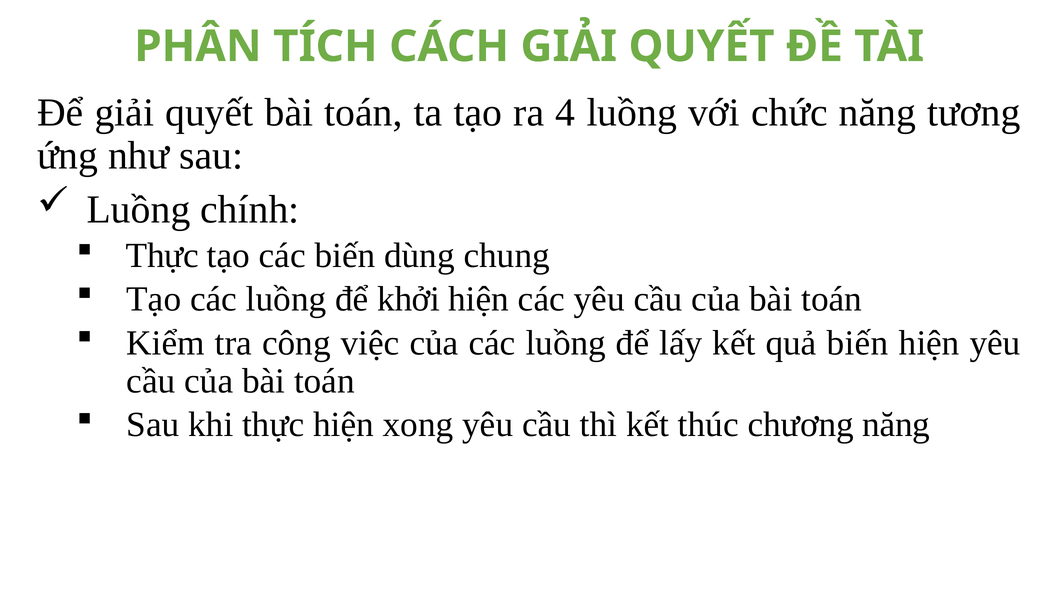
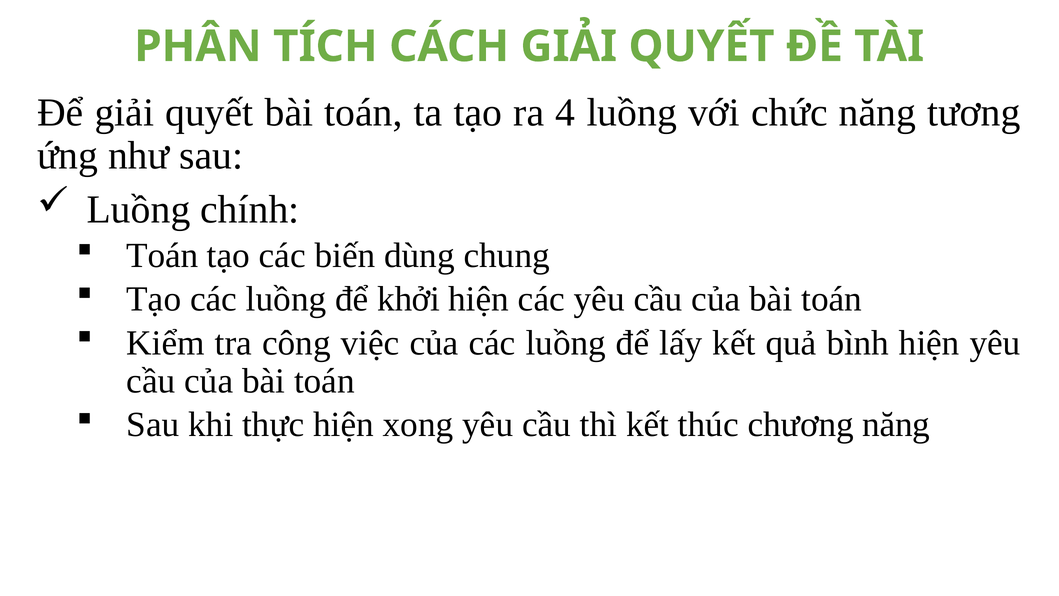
Thực: Thực -> Toán (162, 255)
quả biến: biến -> bình (858, 343)
